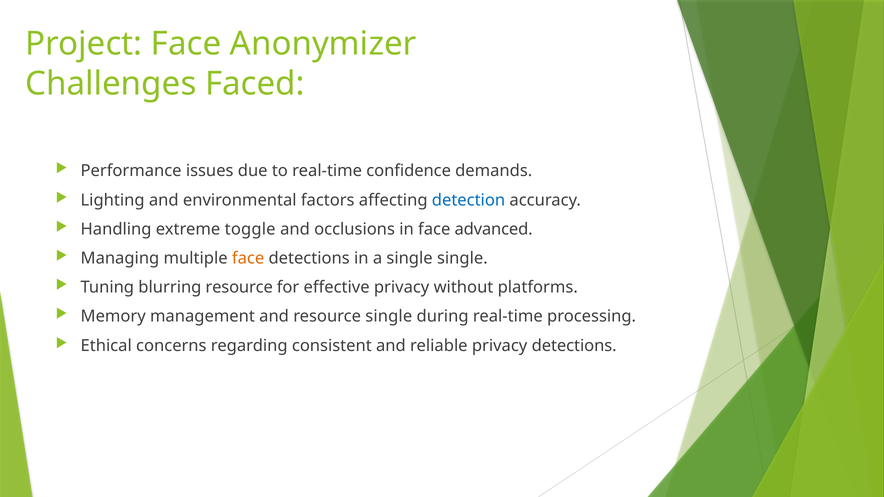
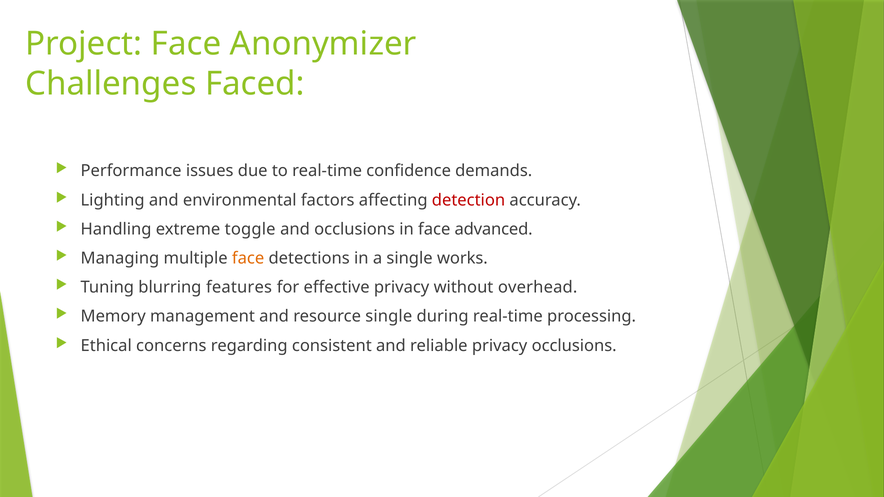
detection colour: blue -> red (469, 200)
single single: single -> works (462, 258)
blurring resource: resource -> features (239, 288)
platforms: platforms -> overhead (538, 288)
privacy detections: detections -> occlusions (574, 346)
